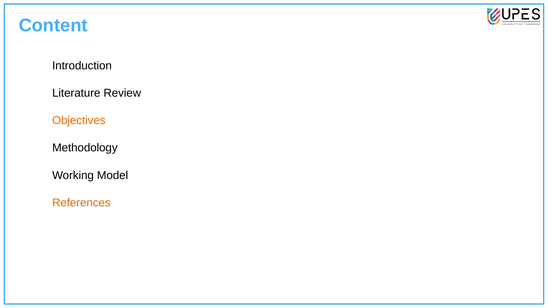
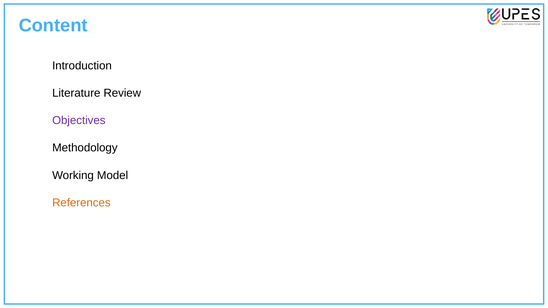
Objectives colour: orange -> purple (79, 121)
